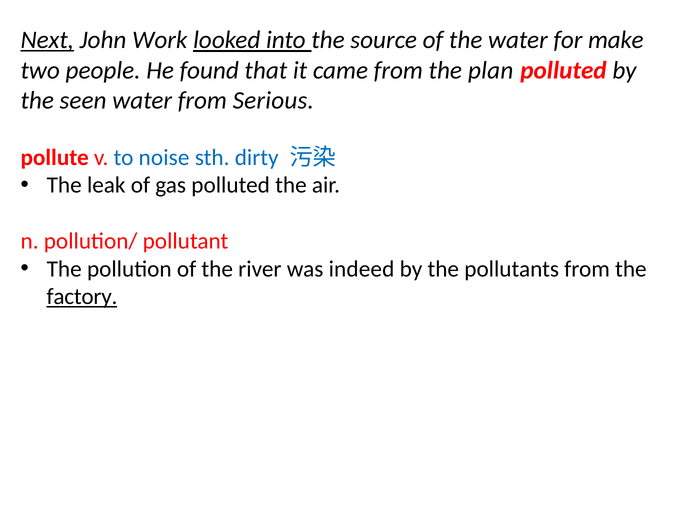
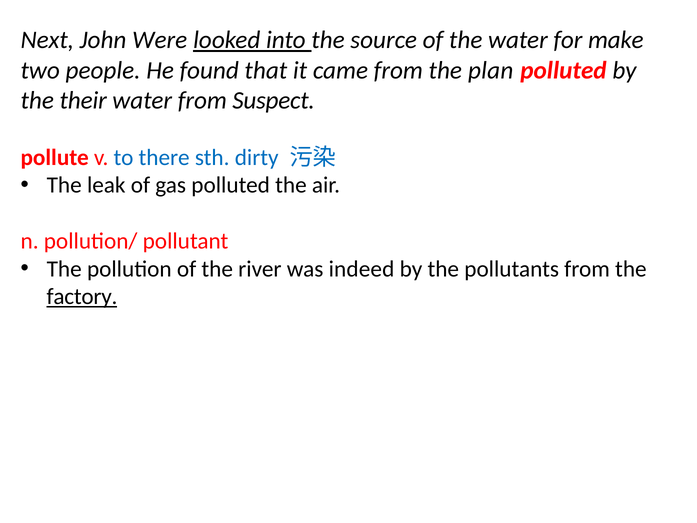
Next underline: present -> none (47, 40)
Work: Work -> Were (160, 40)
seen: seen -> their (83, 100)
Serious: Serious -> Suspect (274, 100)
noise: noise -> there (164, 157)
